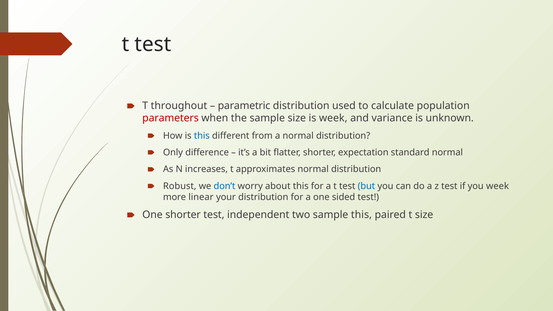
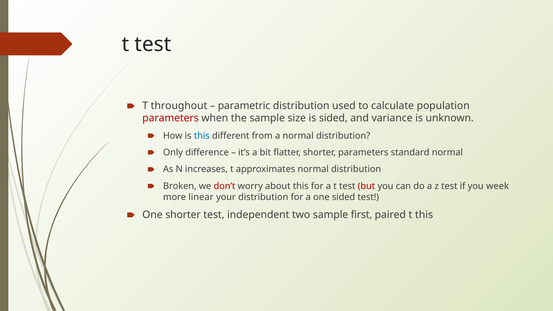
is week: week -> sided (333, 118)
shorter expectation: expectation -> parameters (363, 152)
Robust: Robust -> Broken (180, 186)
don’t colour: blue -> red (225, 186)
but colour: blue -> red (366, 186)
sample this: this -> first (362, 215)
t size: size -> this (424, 215)
